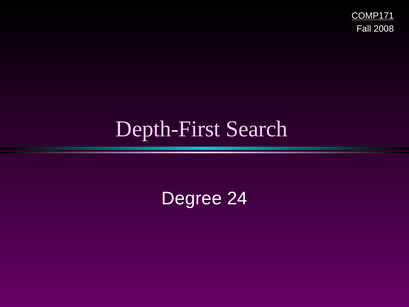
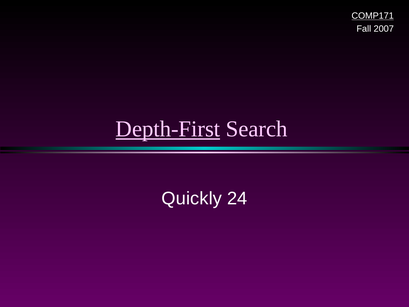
2008: 2008 -> 2007 (384, 29)
Depth-First underline: none -> present (168, 129)
Degree: Degree -> Quickly (192, 198)
